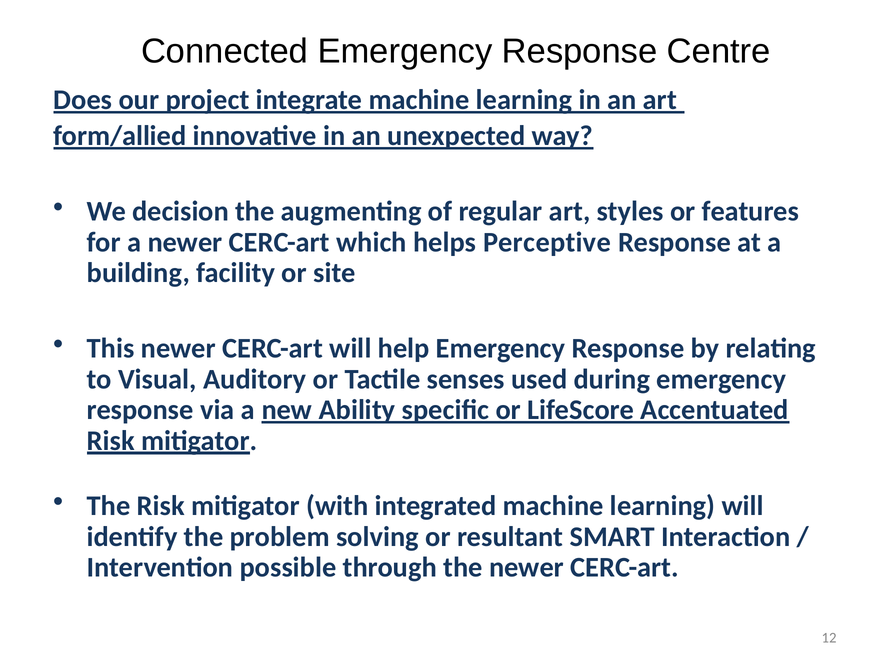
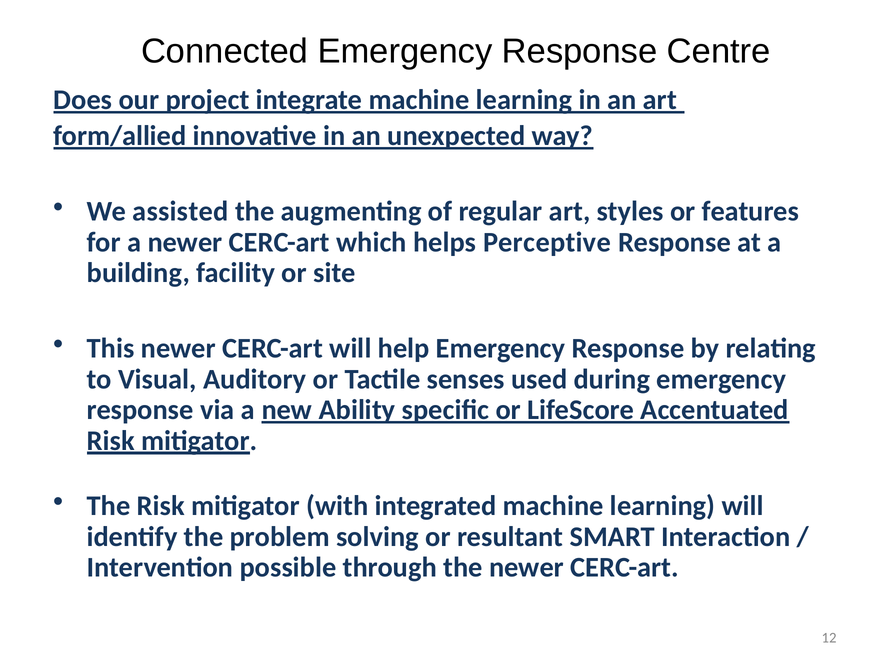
decision: decision -> assisted (180, 211)
